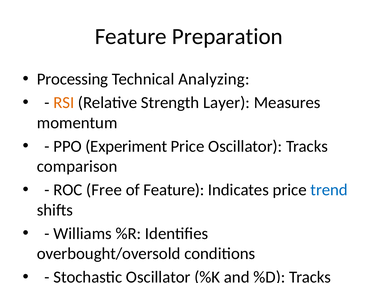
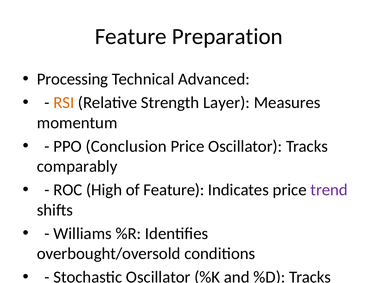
Analyzing: Analyzing -> Advanced (214, 79)
Experiment: Experiment -> Conclusion (126, 147)
comparison: comparison -> comparably (77, 167)
Free: Free -> High (104, 190)
trend colour: blue -> purple (329, 190)
